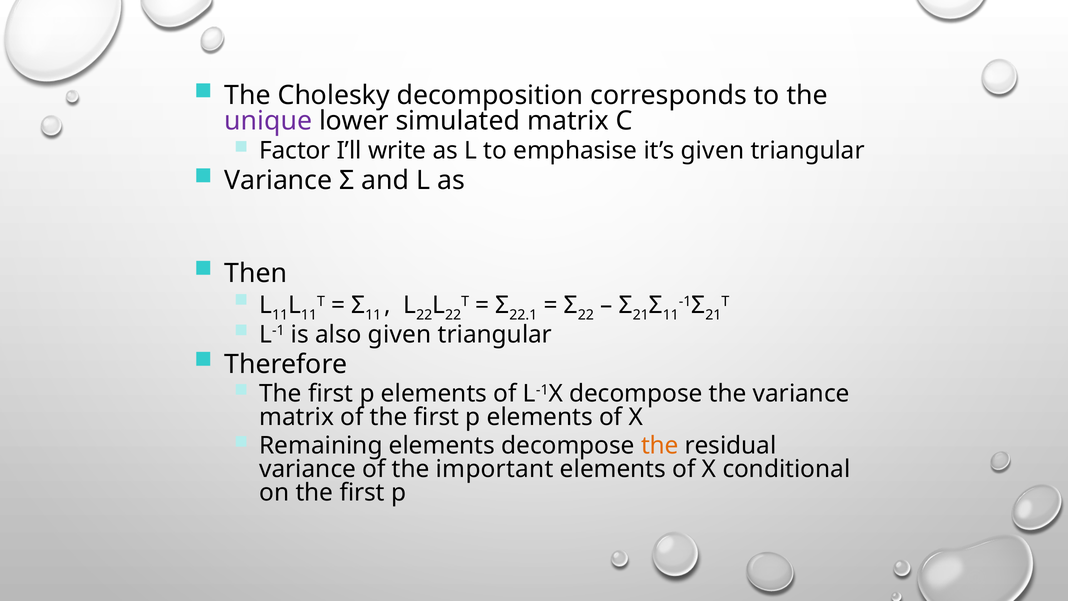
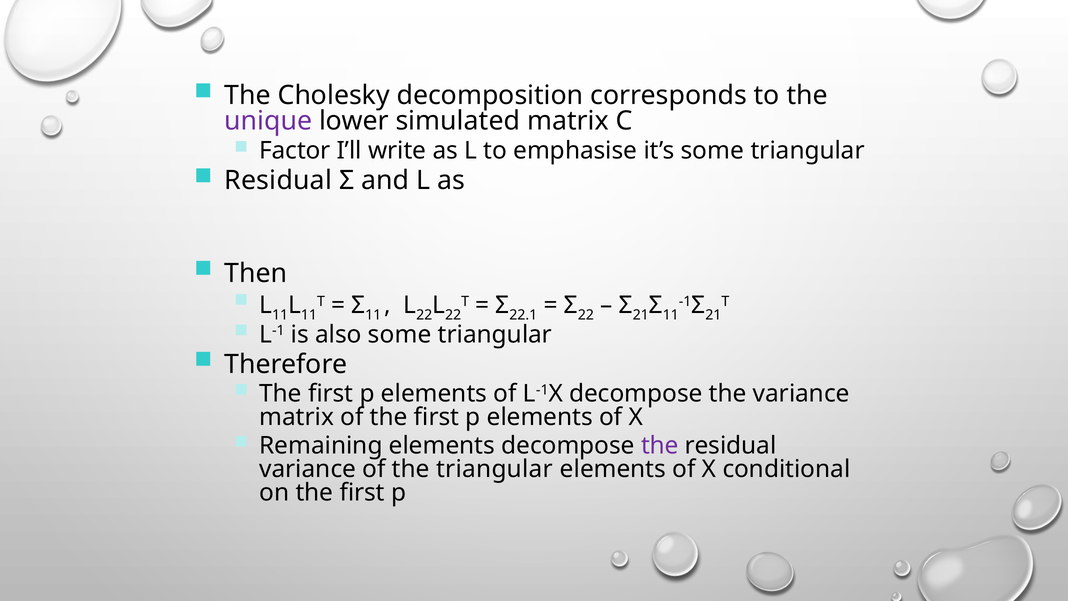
it’s given: given -> some (712, 151)
Variance: Variance -> Residual (278, 180)
also given: given -> some (400, 334)
the colour: orange -> purple (660, 446)
the important: important -> triangular (495, 469)
